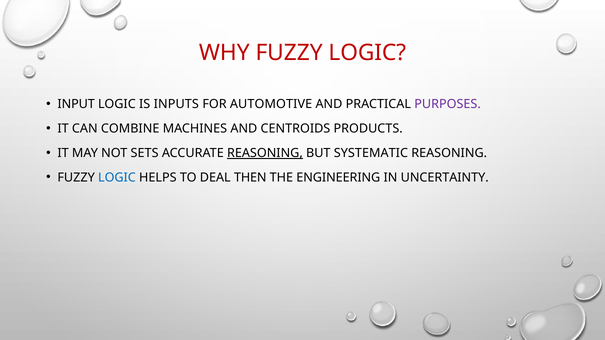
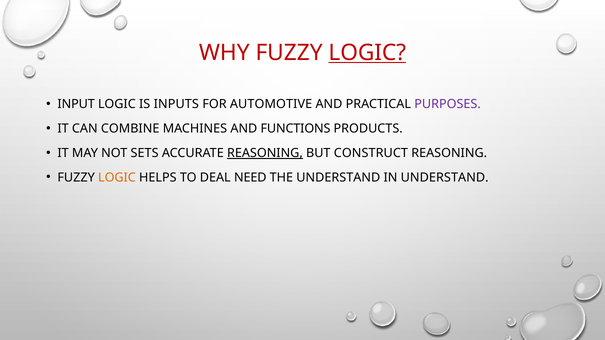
LOGIC underline: none -> present (367, 53)
CENTROIDS: CENTROIDS -> FUNCTIONS (296, 129)
SYSTEMATIC: SYSTEMATIC -> CONSTRUCT (371, 153)
LOGIC colour: blue -> orange (117, 178)
THEN: THEN -> NEED (250, 178)
THE ENGINEERING: ENGINEERING -> UNDERSTAND (338, 178)
IN UNCERTAINTY: UNCERTAINTY -> UNDERSTAND (445, 178)
